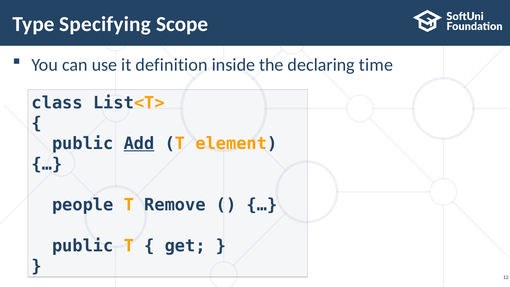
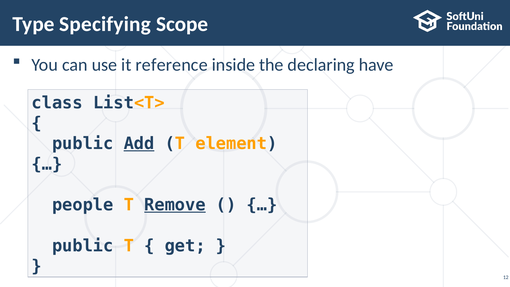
definition: definition -> reference (172, 65)
time: time -> have (376, 65)
Remove underline: none -> present (175, 205)
